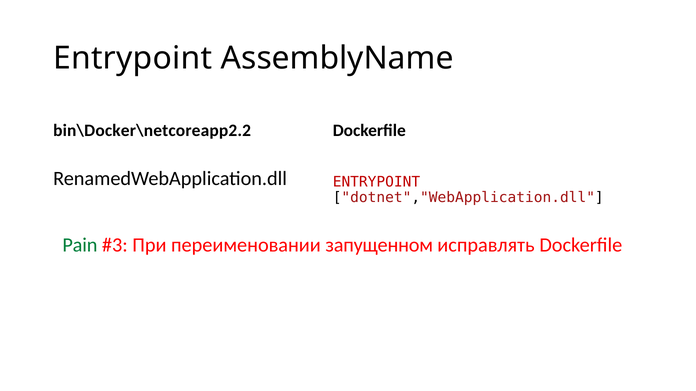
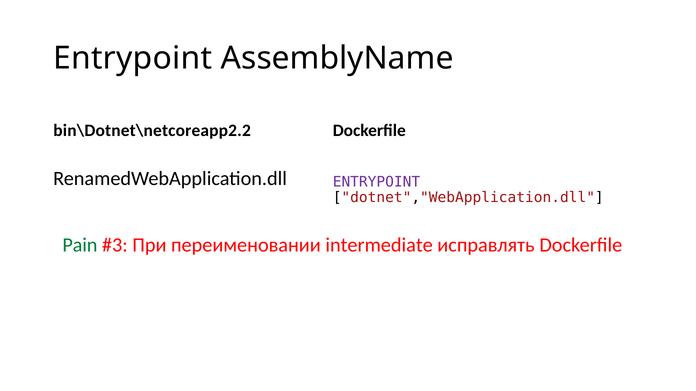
bin\Docker\netcoreapp2.2: bin\Docker\netcoreapp2.2 -> bin\Dotnet\netcoreapp2.2 (152, 131)
ENTRYPOINT colour: red -> purple (376, 182)
запущенном: запущенном -> intermediate (379, 246)
